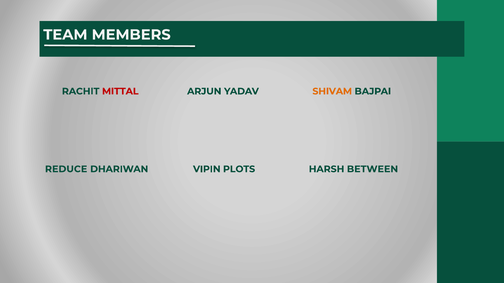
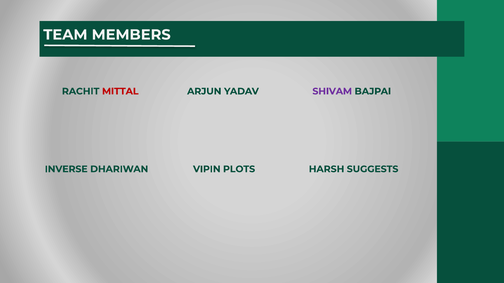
SHIVAM colour: orange -> purple (332, 91)
REDUCE: REDUCE -> INVERSE (66, 169)
BETWEEN: BETWEEN -> SUGGESTS (373, 169)
